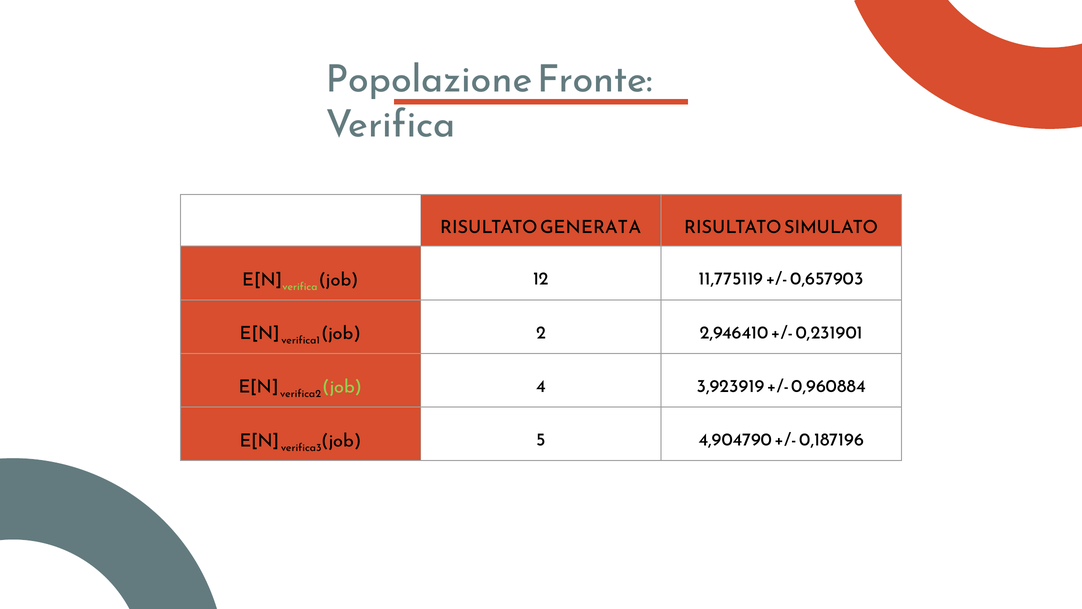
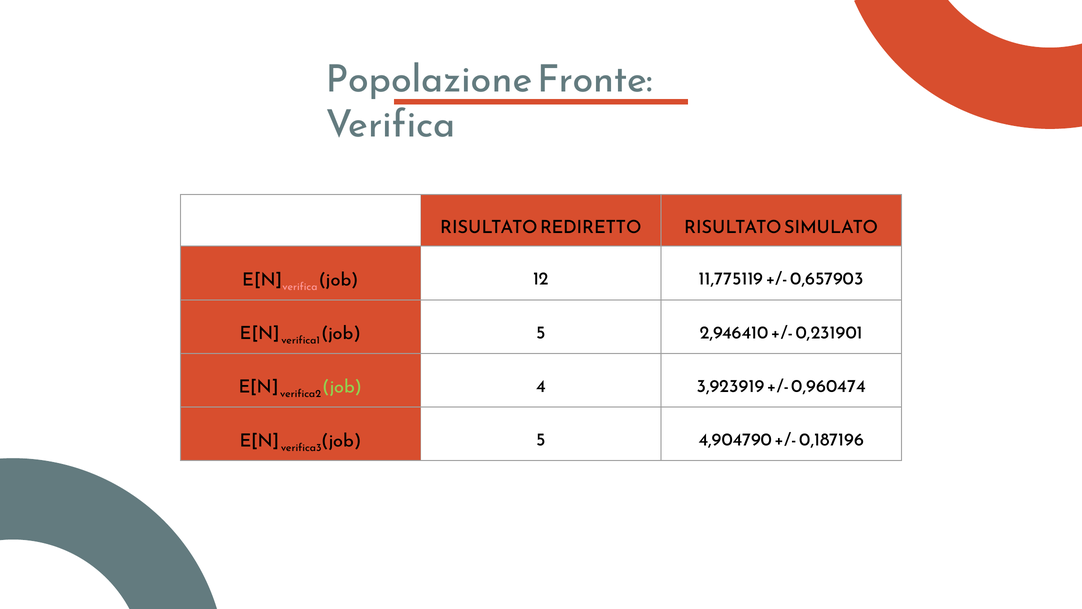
GENERATA: GENERATA -> REDIRETTO (591, 227)
verifica colour: light green -> pink (300, 287)
verifica1 job 2: 2 -> 5 (541, 332)
0,960884: 0,960884 -> 0,960474 (829, 386)
